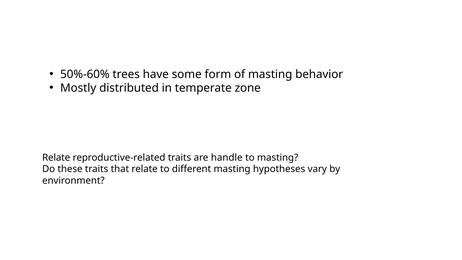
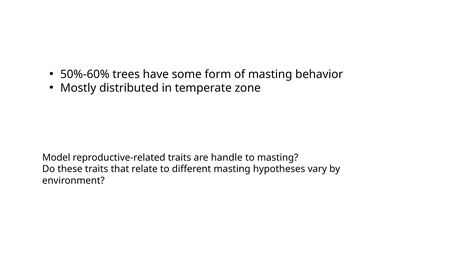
Relate: Relate -> Model (56, 157)
